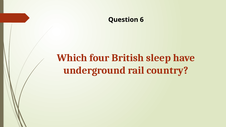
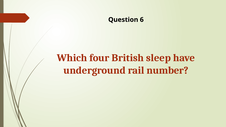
country: country -> number (167, 70)
